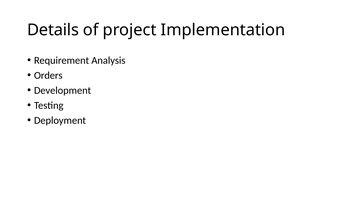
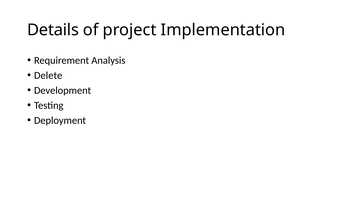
Orders: Orders -> Delete (48, 76)
